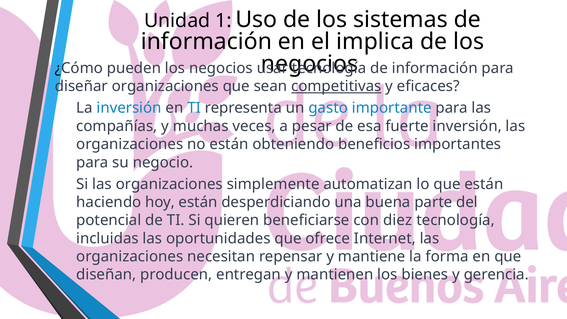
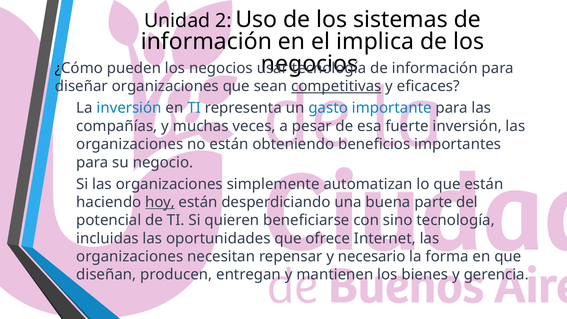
1: 1 -> 2 (223, 21)
hoy underline: none -> present (160, 202)
diez: diez -> sino (398, 220)
mantiene: mantiene -> necesario (372, 256)
